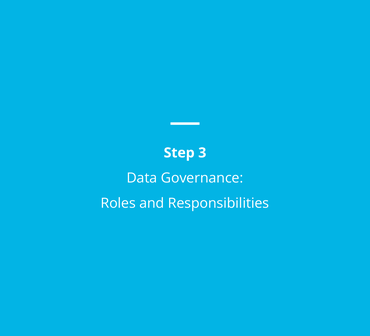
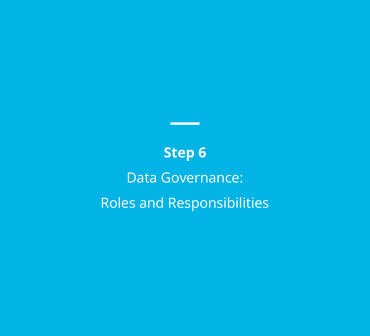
3: 3 -> 6 (202, 153)
